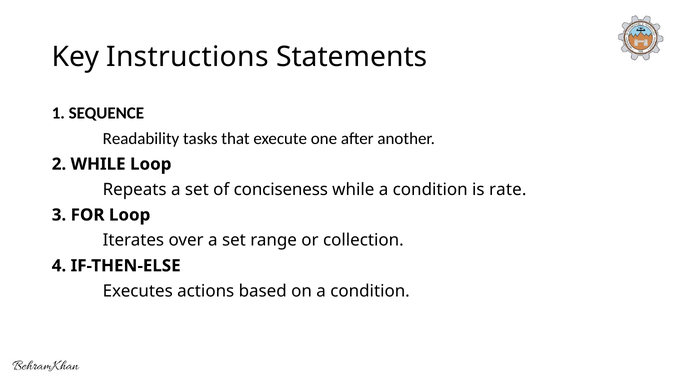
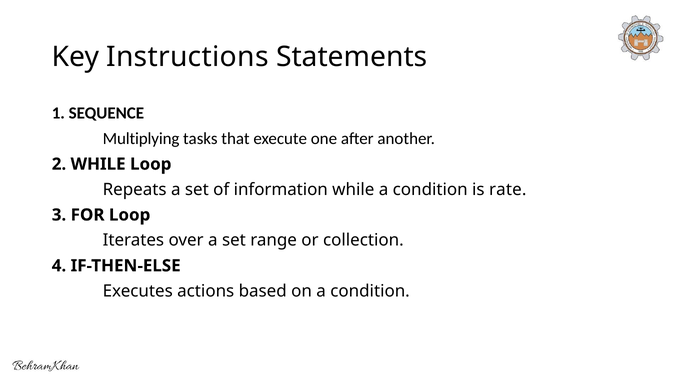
Readability: Readability -> Multiplying (141, 139)
conciseness: conciseness -> information (281, 189)
